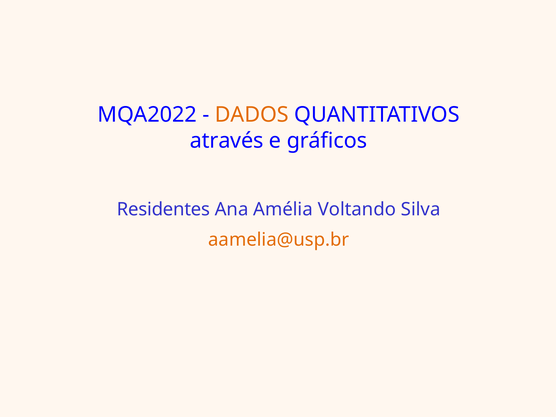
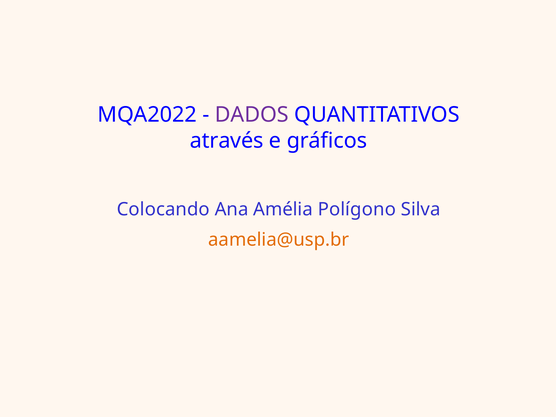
DADOS colour: orange -> purple (252, 115)
Residentes: Residentes -> Colocando (163, 209)
Voltando: Voltando -> Polígono (357, 209)
